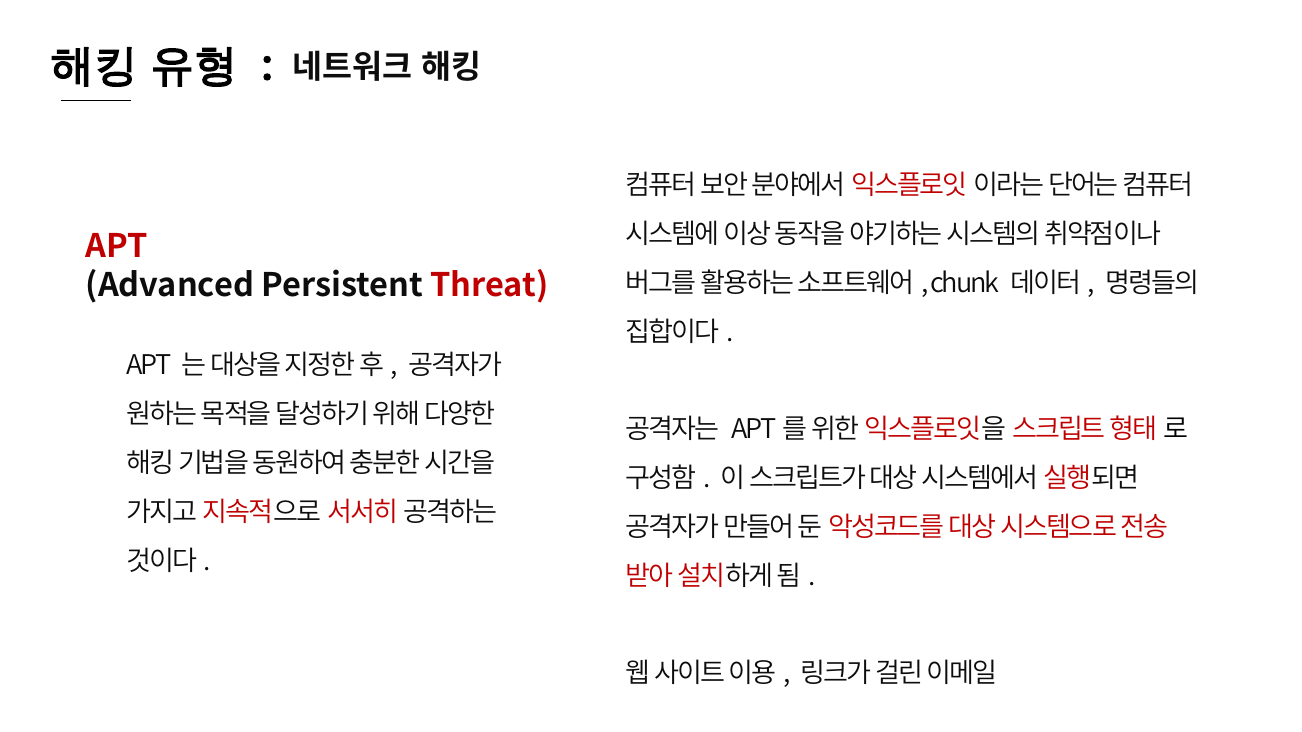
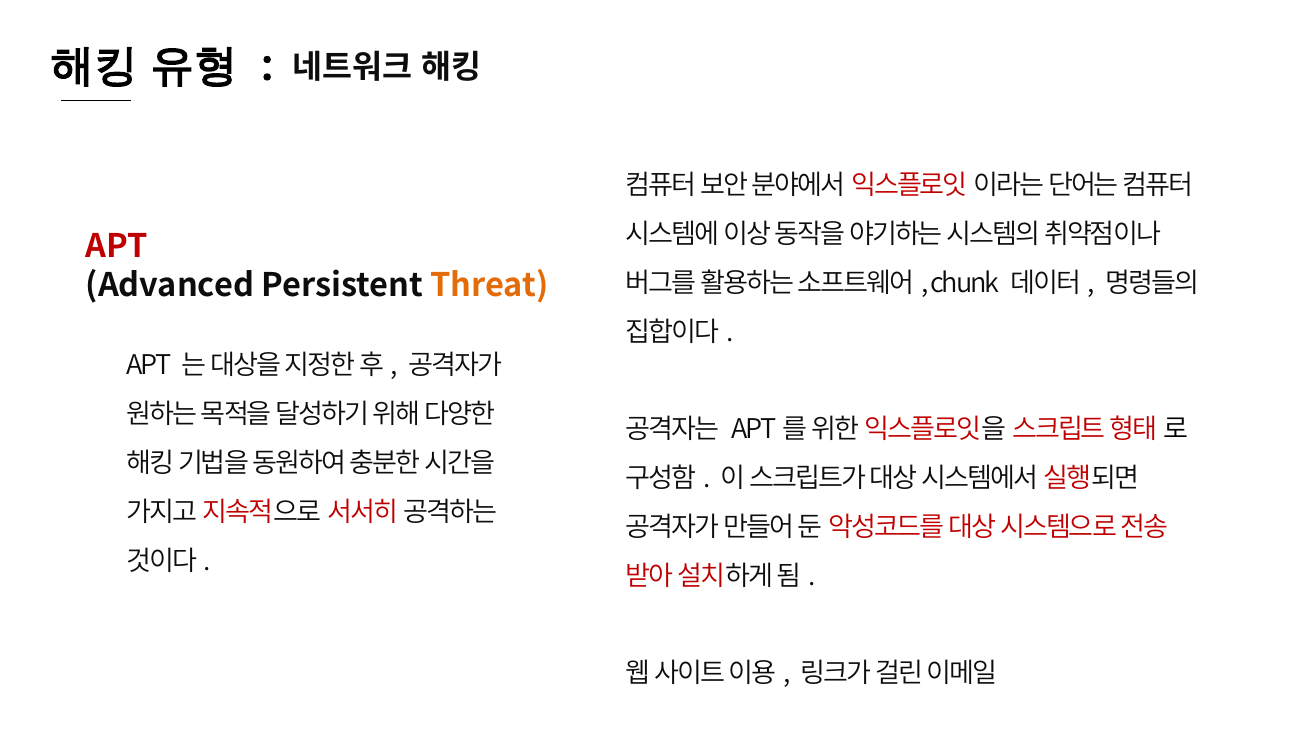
Threat colour: red -> orange (490, 286)
